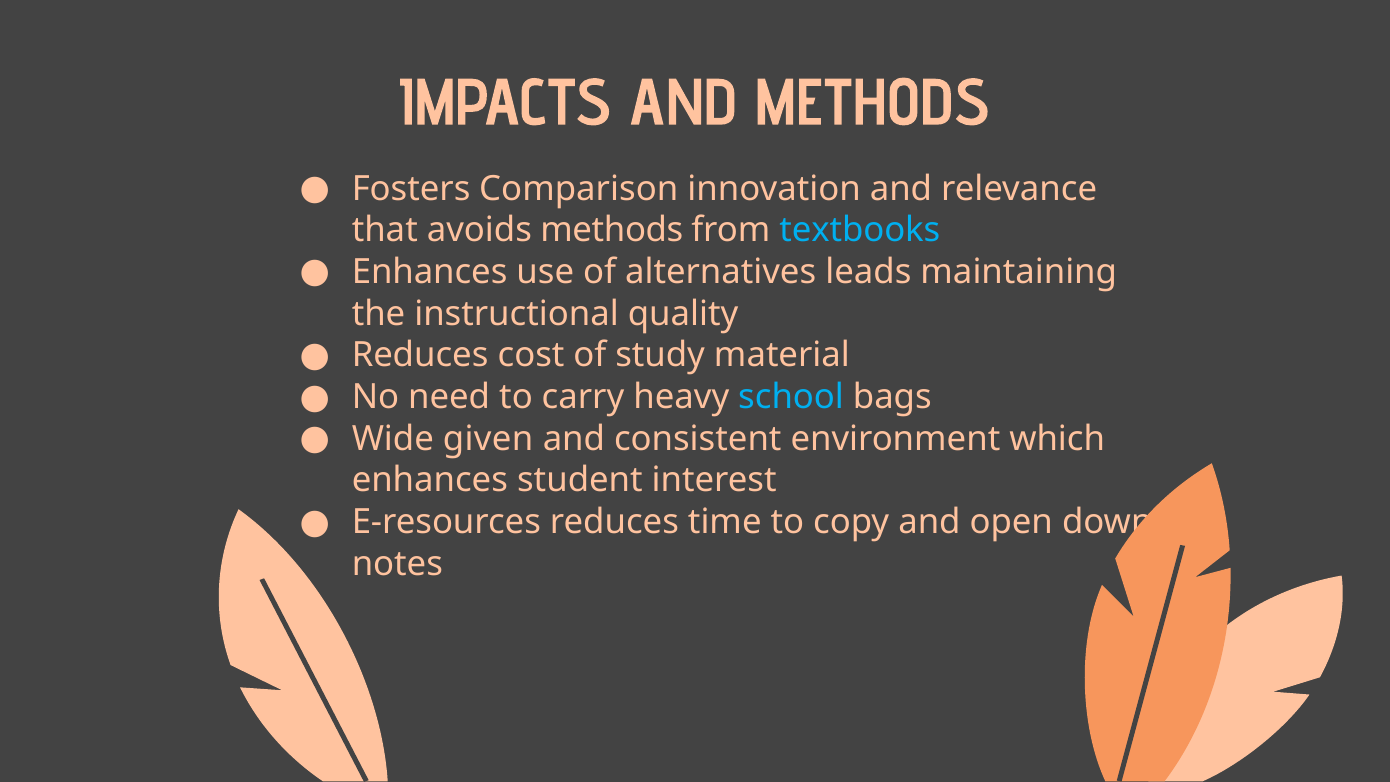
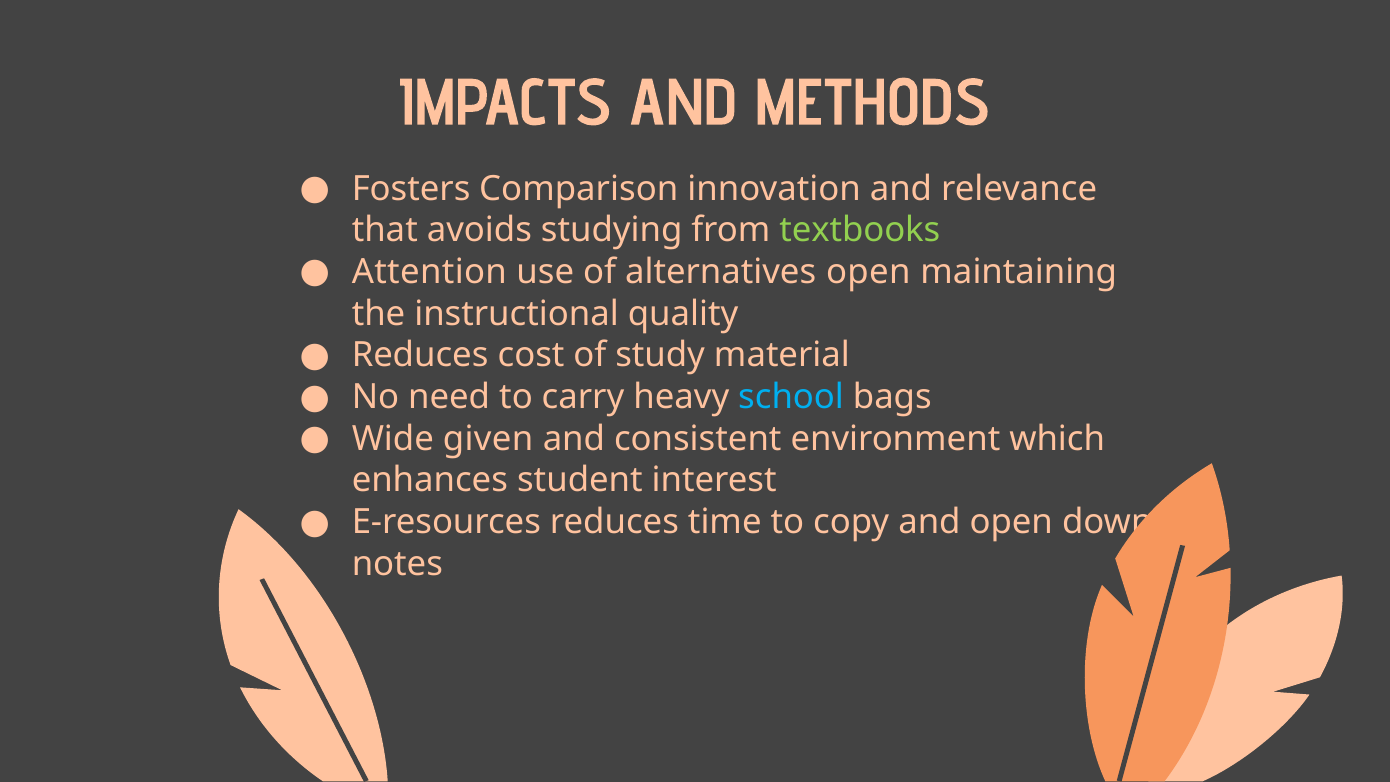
avoids methods: methods -> studying (612, 230)
textbooks colour: light blue -> light green (860, 230)
Enhances: Enhances -> Attention (429, 272)
alternatives leads: leads -> open (868, 272)
